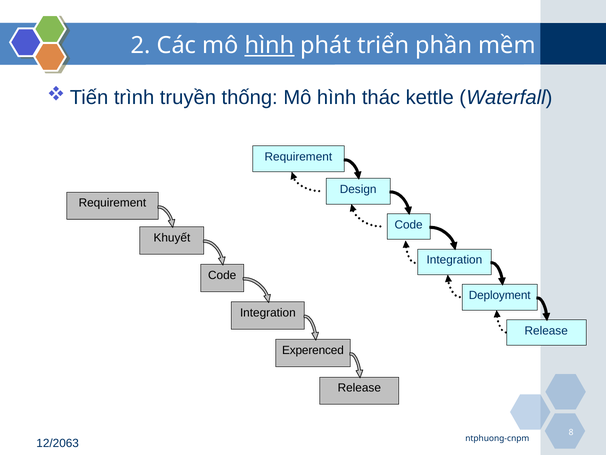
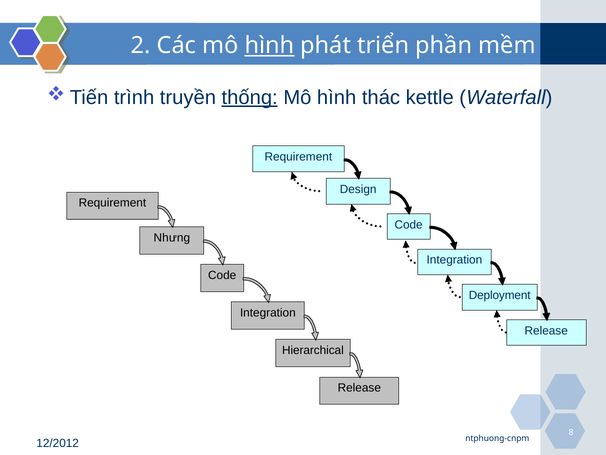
thống underline: none -> present (250, 97)
Khuyết: Khuyết -> Nhưng (172, 237)
Experenced: Experenced -> Hierarchical (313, 350)
12/2063: 12/2063 -> 12/2012 (58, 443)
